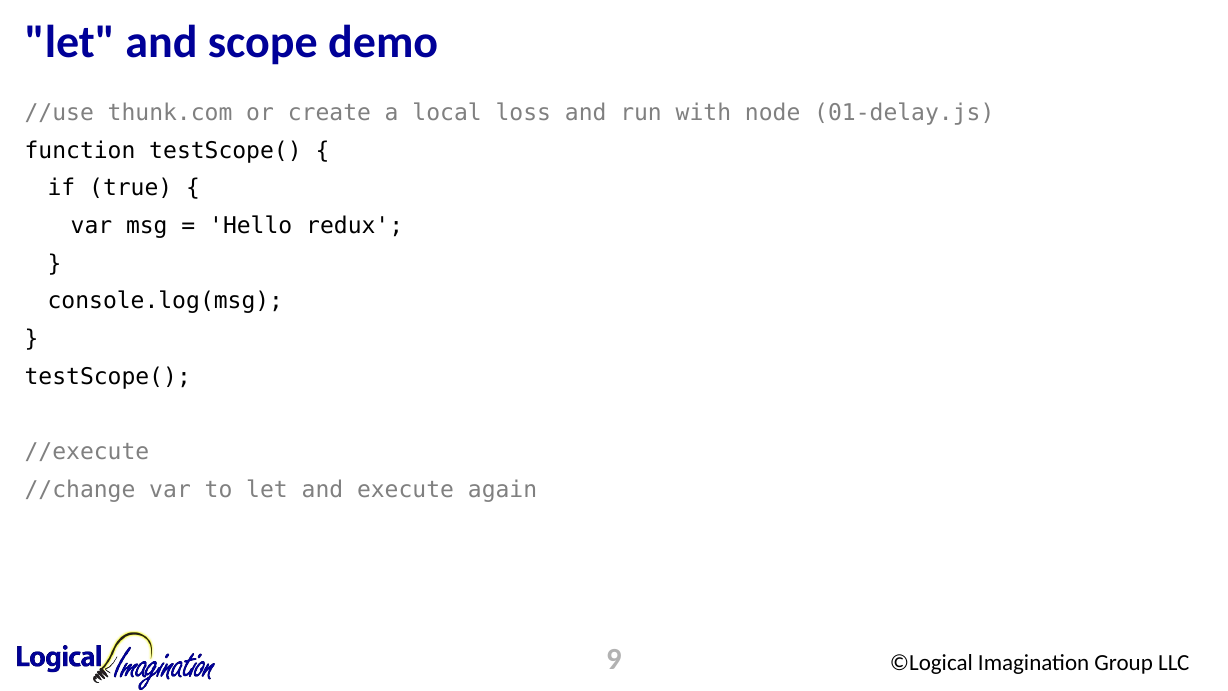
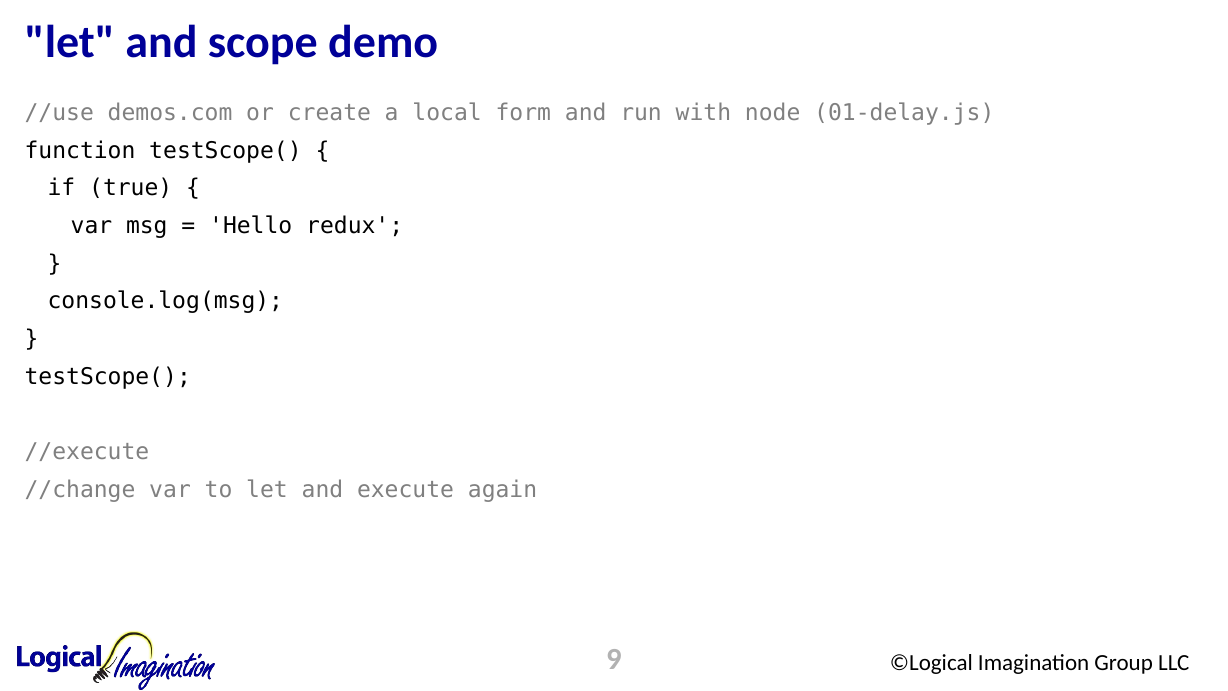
thunk.com: thunk.com -> demos.com (170, 113)
loss: loss -> form (523, 113)
